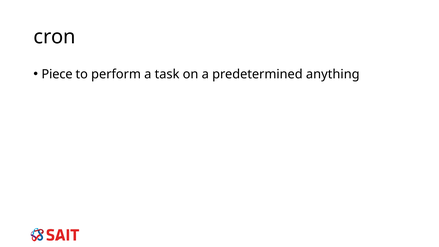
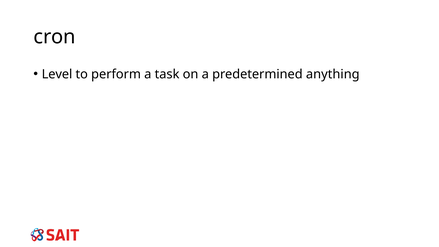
Piece: Piece -> Level (57, 74)
